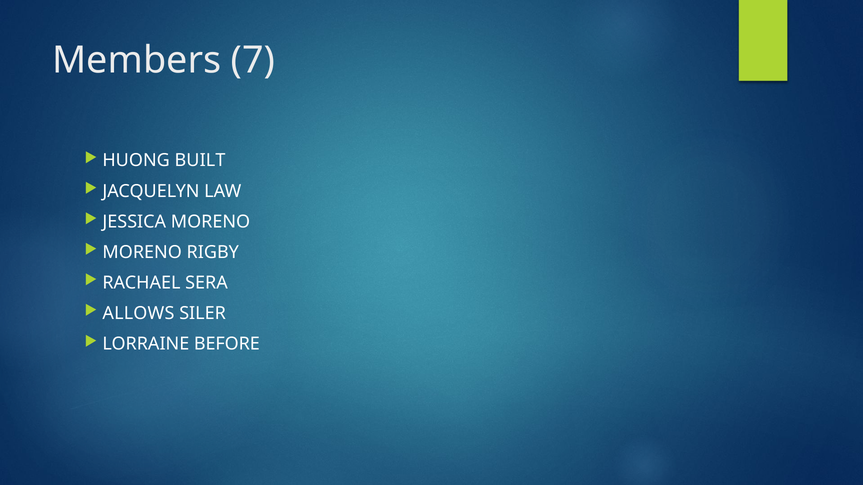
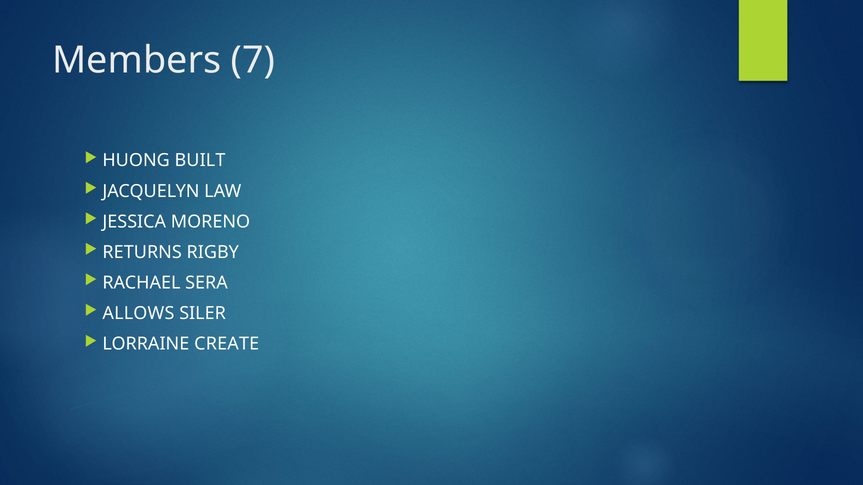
MORENO: MORENO -> RETURNS (142, 252)
BEFORE: BEFORE -> CREATE (227, 344)
